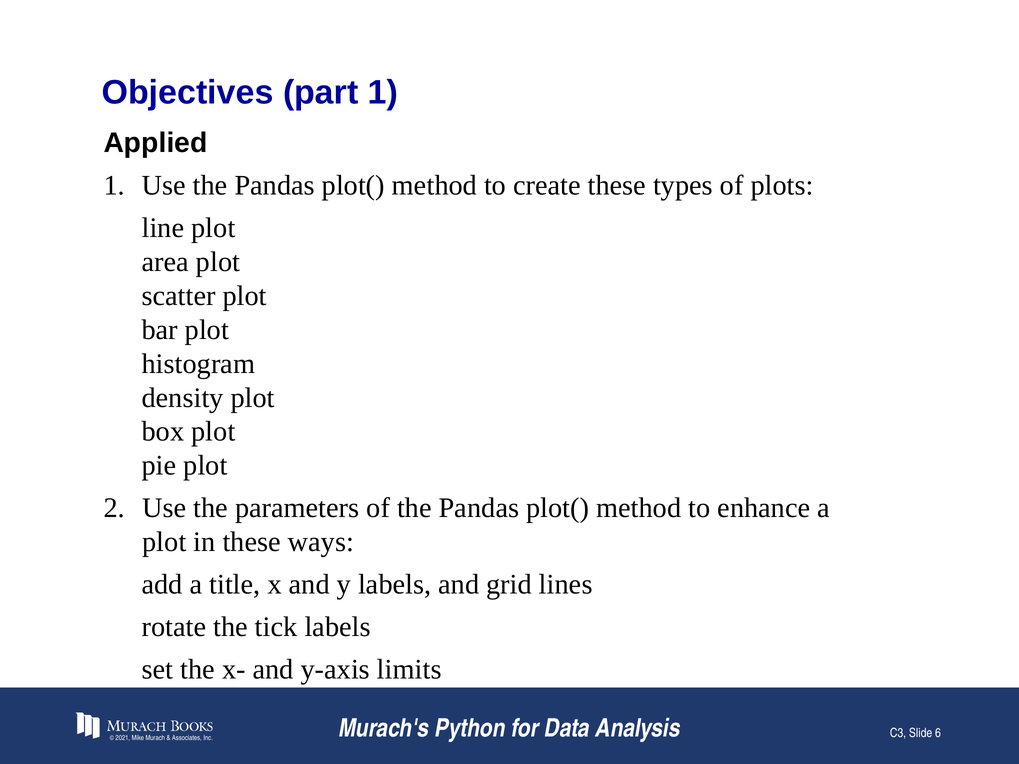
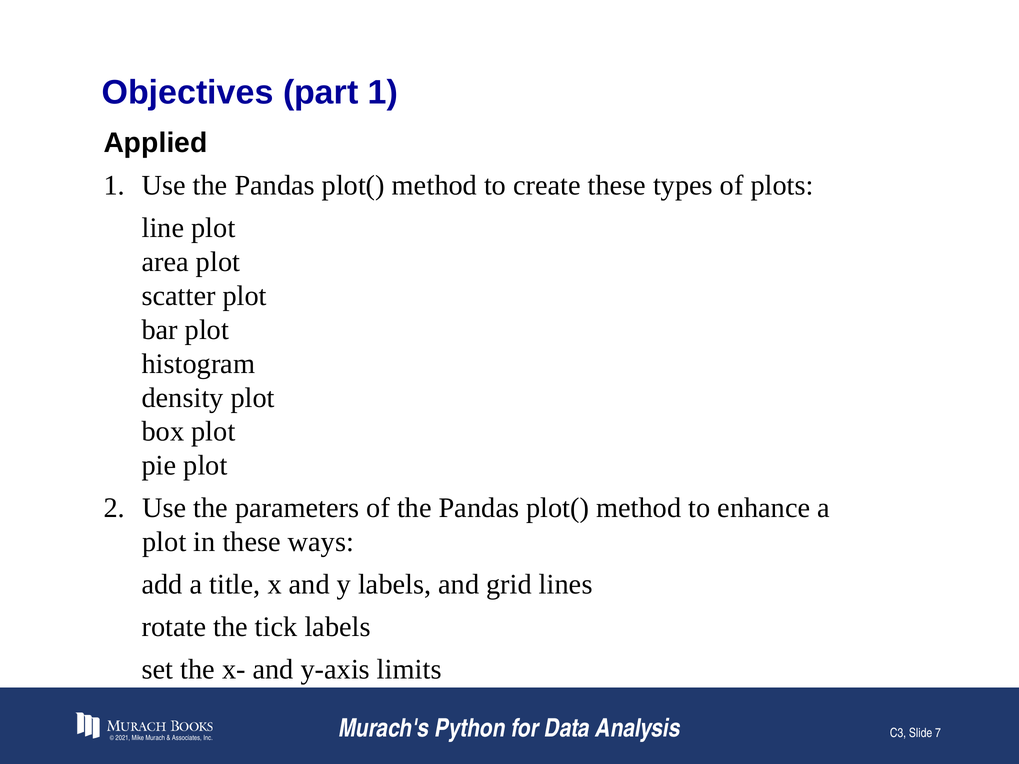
6: 6 -> 7 (938, 733)
